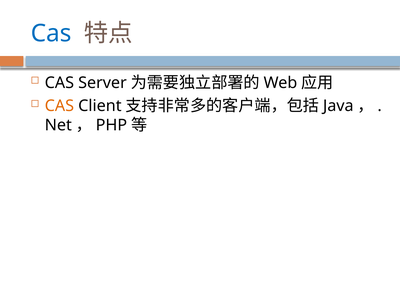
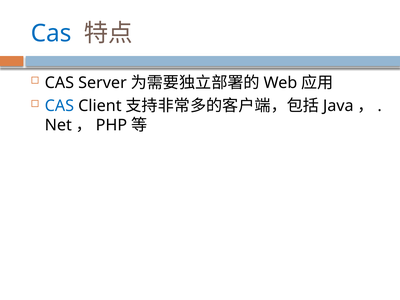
CAS colour: orange -> blue (59, 106)
